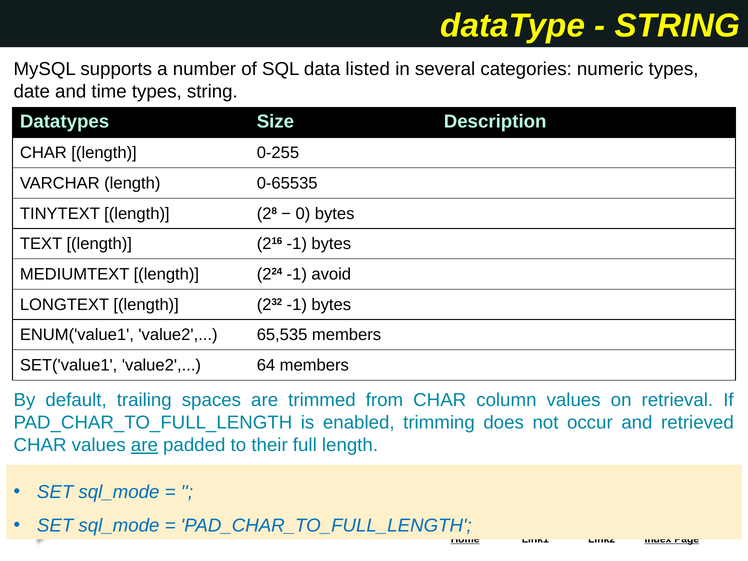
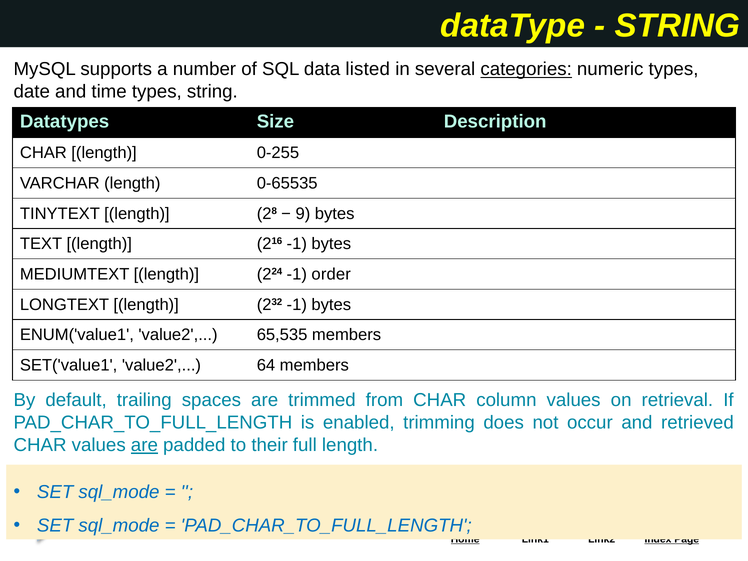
categories underline: none -> present (526, 69)
0: 0 -> 9 (303, 214)
avoid: avoid -> order (331, 274)
